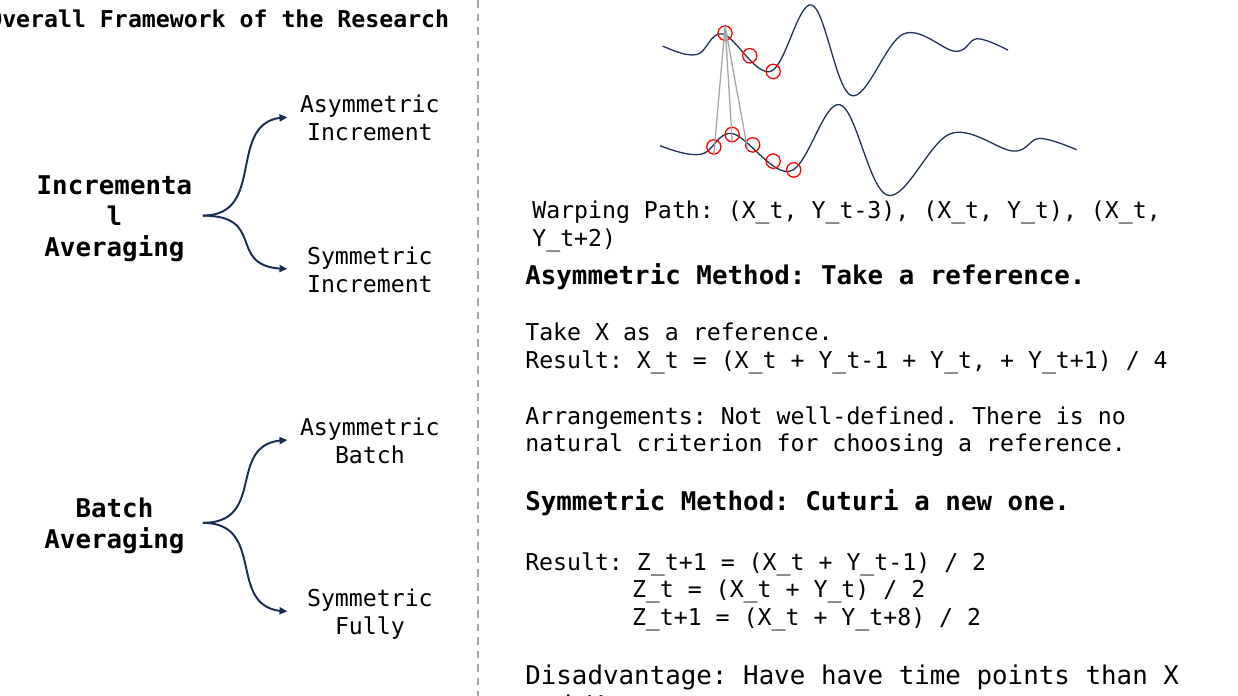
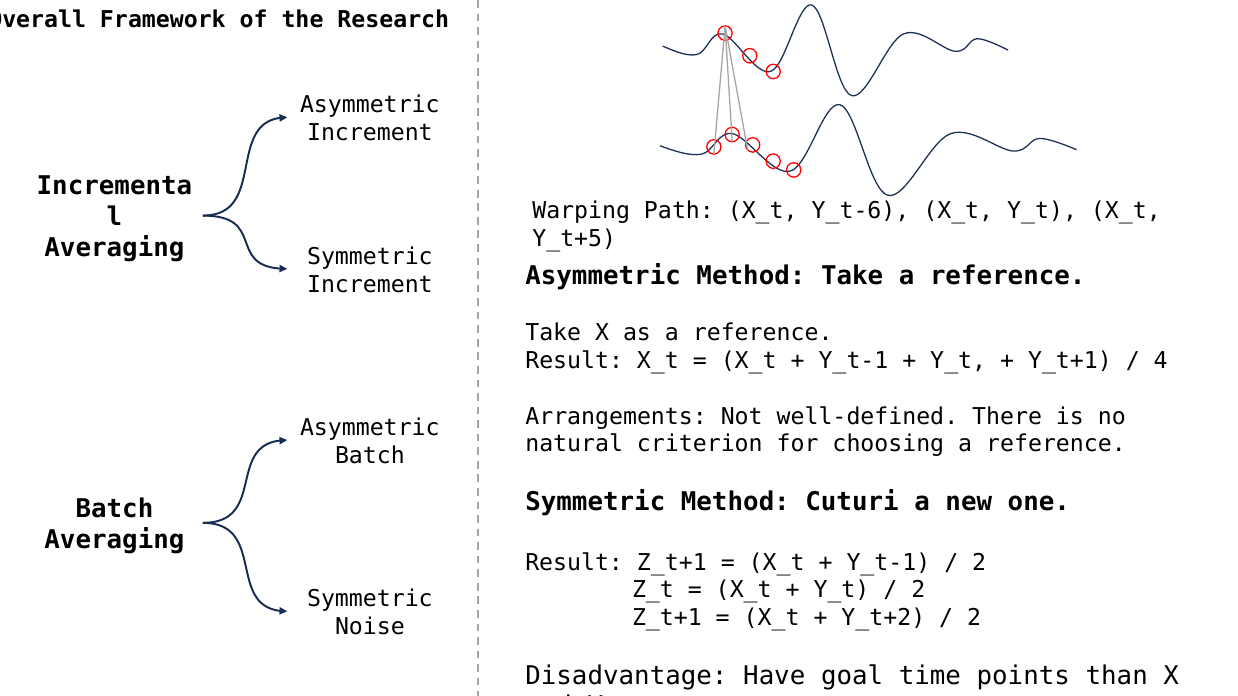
Y_t-3: Y_t-3 -> Y_t-6 (860, 211)
Y_t+2: Y_t+2 -> Y_t+5 (574, 239)
Y_t+8: Y_t+8 -> Y_t+2 (883, 618)
Fully: Fully -> Noise (370, 627)
Have have: have -> goal (852, 676)
